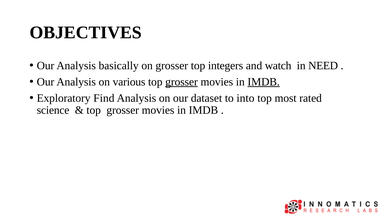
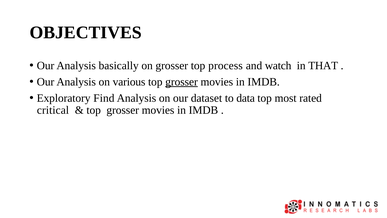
integers: integers -> process (226, 65)
NEED: NEED -> THAT (323, 65)
IMDB underline: present -> none (264, 82)
into: into -> data (246, 98)
science: science -> critical (53, 110)
